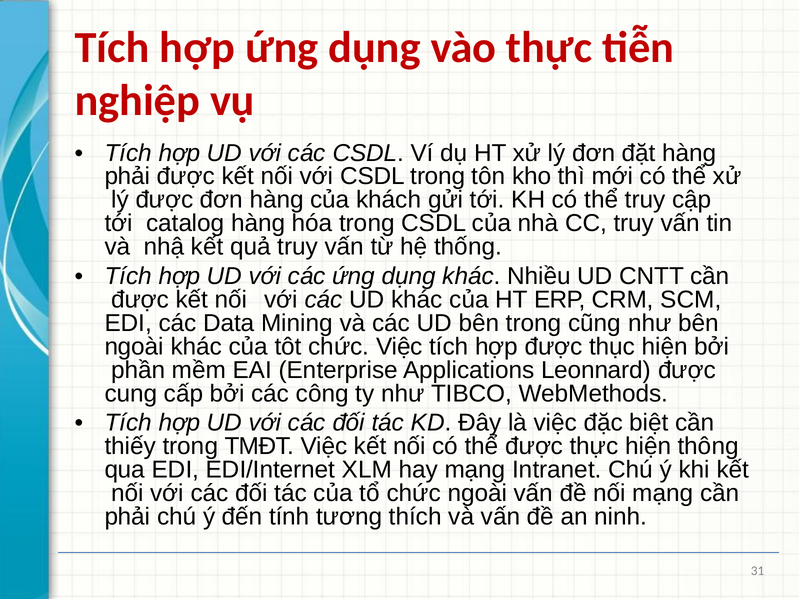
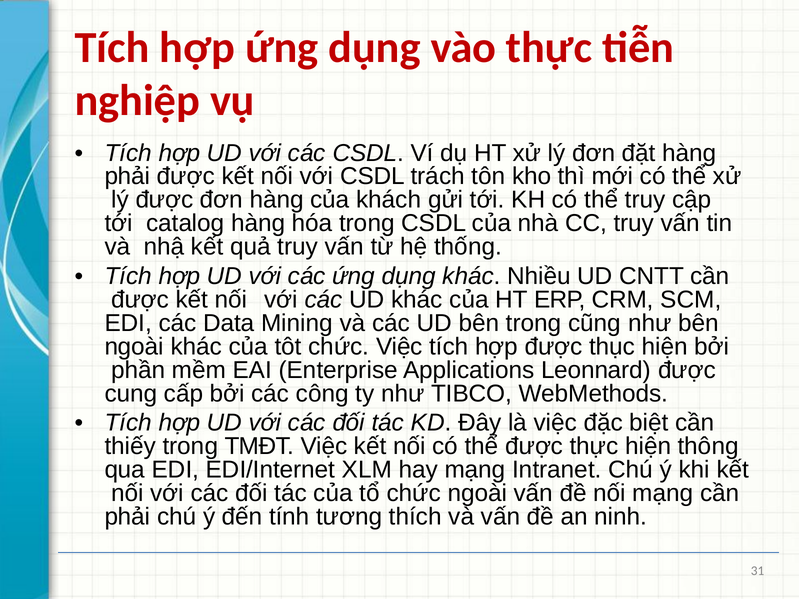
CSDL trong: trong -> trách (438, 177)
